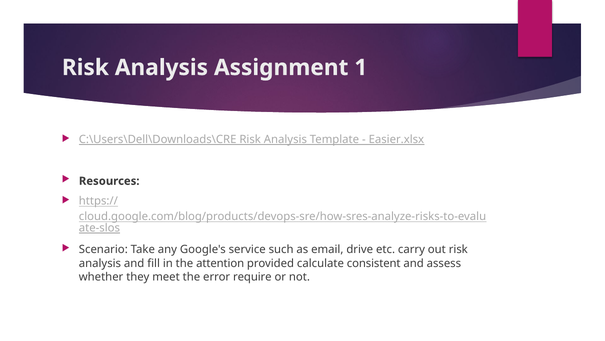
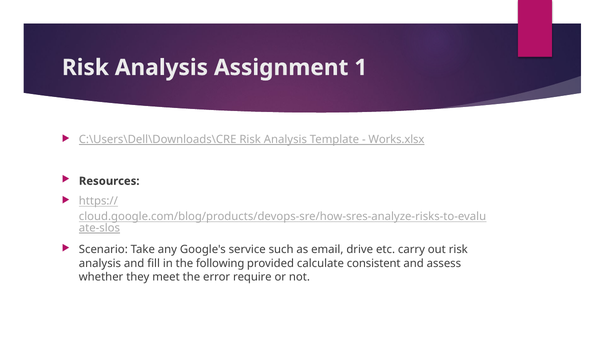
Easier.xlsx: Easier.xlsx -> Works.xlsx (396, 139)
attention: attention -> following (220, 263)
